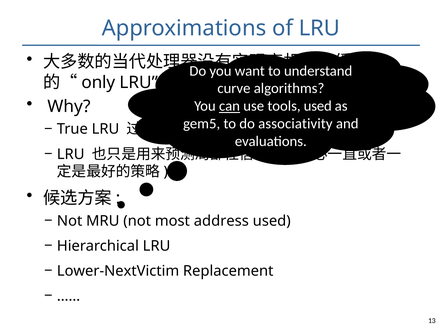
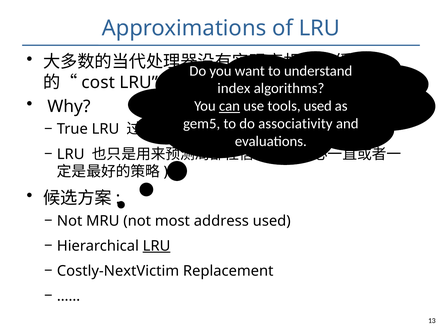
only: only -> cost (98, 83)
curve: curve -> index (234, 89)
LRU underline: none -> present (157, 246)
Lower-NextVictim: Lower-NextVictim -> Costly-NextVictim (118, 271)
